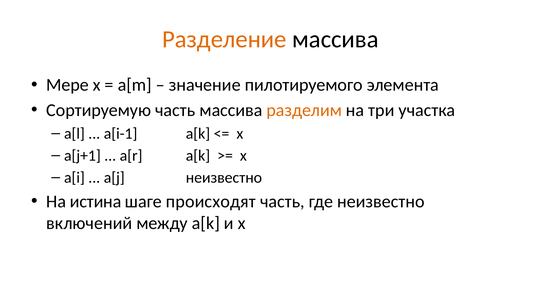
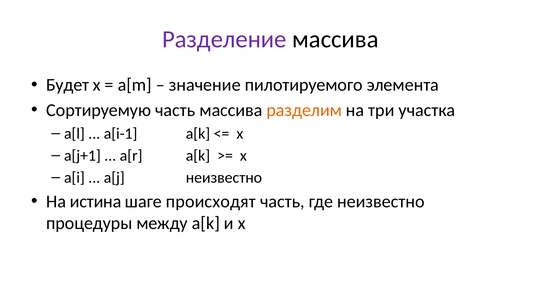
Разделение colour: orange -> purple (224, 39)
Мере: Мере -> Будет (68, 85)
включений: включений -> процедуры (89, 224)
